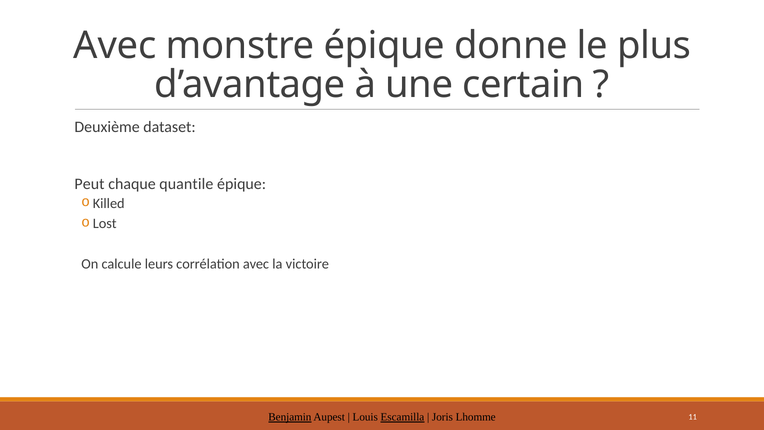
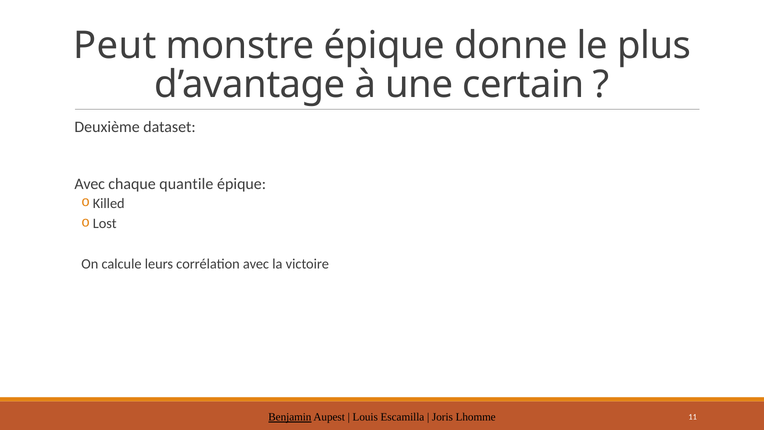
Avec: Avec -> Peut (115, 46)
Peut: Peut -> Avec (90, 184)
Escamilla underline: present -> none (402, 417)
